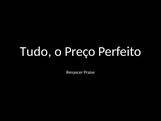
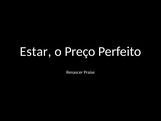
Tudo: Tudo -> Estar (36, 51)
